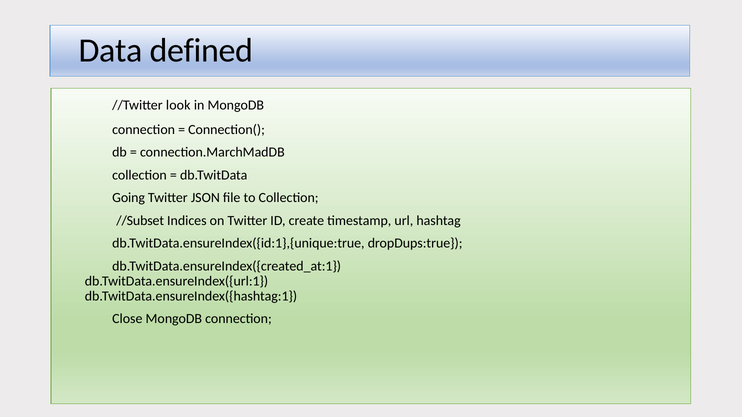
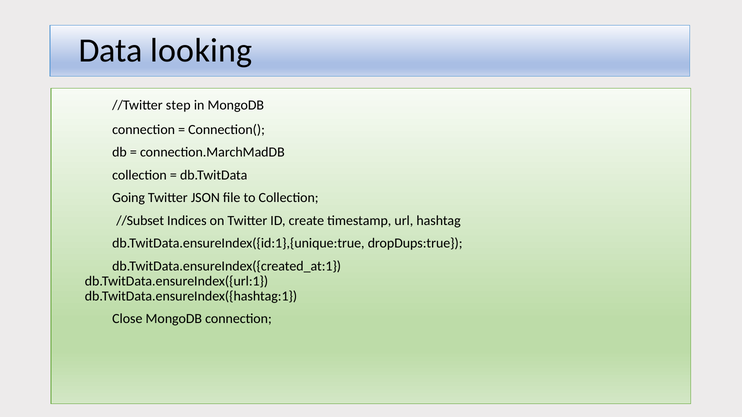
defined: defined -> looking (201, 51)
look: look -> step (178, 105)
